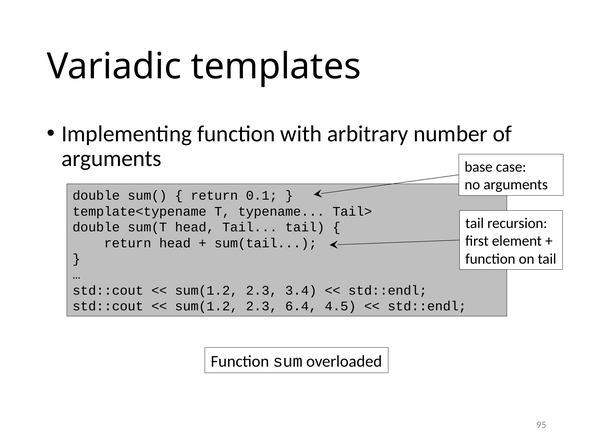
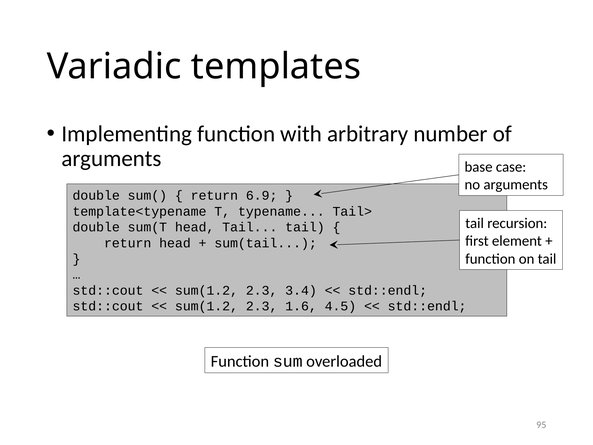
0.1: 0.1 -> 6.9 (262, 195)
6.4: 6.4 -> 1.6 (301, 306)
